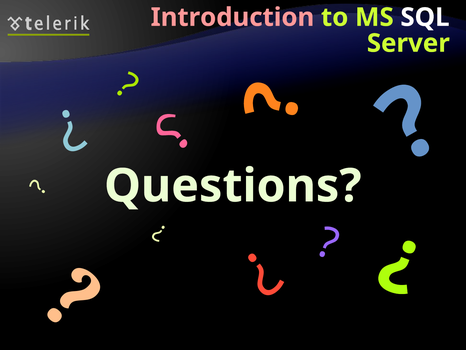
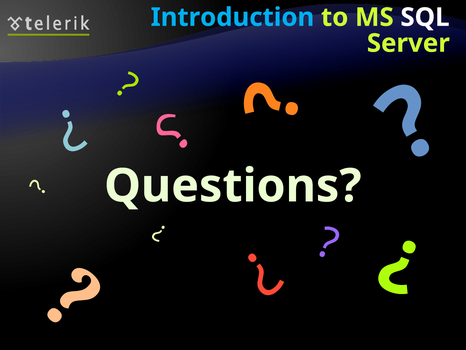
Introduction colour: pink -> light blue (232, 17)
